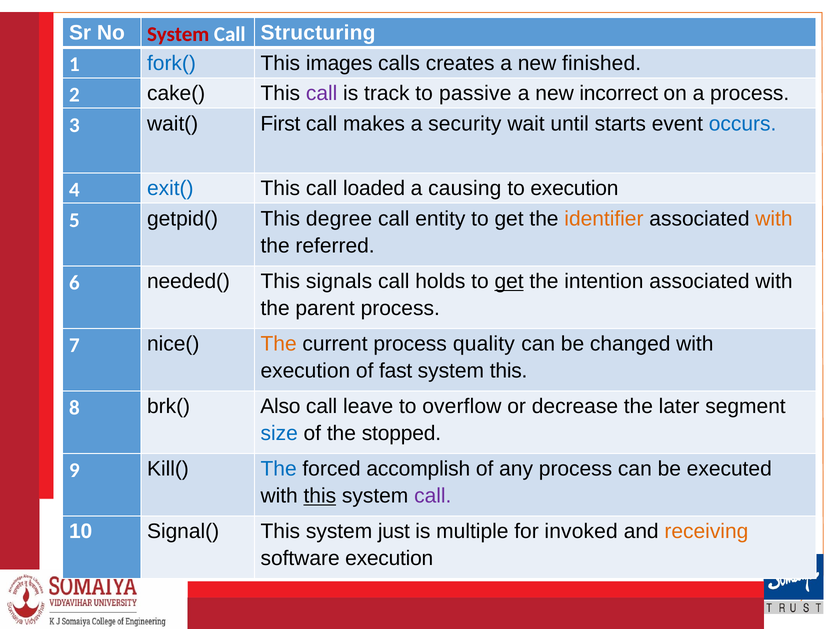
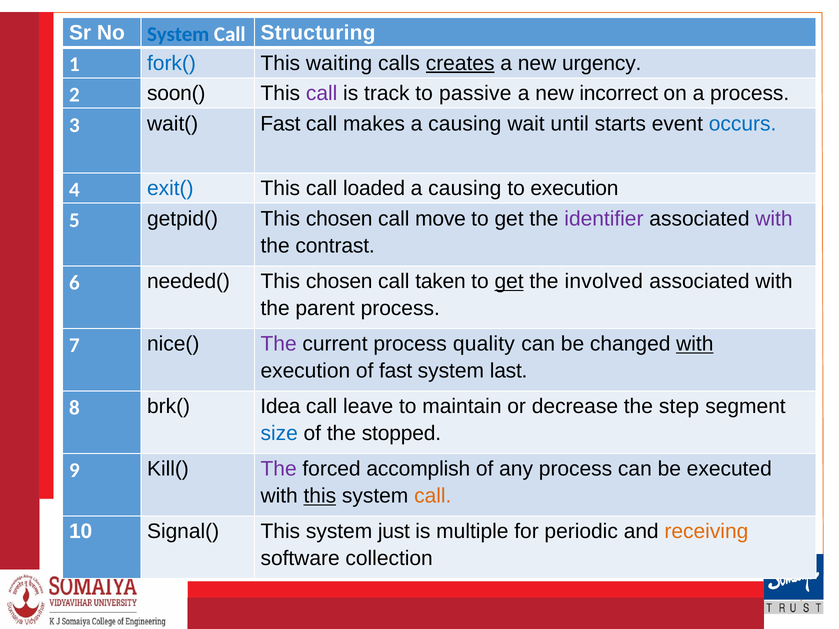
System colour: red -> blue (178, 34)
images: images -> waiting (339, 63)
creates underline: none -> present (460, 63)
finished: finished -> urgency (602, 63)
cake(: cake( -> soon( (176, 94)
wait( First: First -> Fast (280, 124)
makes a security: security -> causing (465, 124)
getpid( This degree: degree -> chosen (339, 219)
entity: entity -> move (440, 219)
identifier colour: orange -> purple (604, 219)
with colour: orange -> purple (774, 219)
referred: referred -> contrast (335, 246)
signals: signals -> chosen (339, 281)
holds: holds -> taken (440, 281)
intention: intention -> involved (604, 281)
The colour: orange -> purple (279, 344)
with underline: none -> present (695, 344)
system this: this -> last (509, 371)
Also: Also -> Idea (280, 407)
overflow: overflow -> maintain (462, 407)
later: later -> step (679, 407)
The colour: blue -> purple (279, 469)
call colour: purple -> orange (433, 496)
invoked: invoked -> periodic (581, 532)
software execution: execution -> collection (389, 559)
